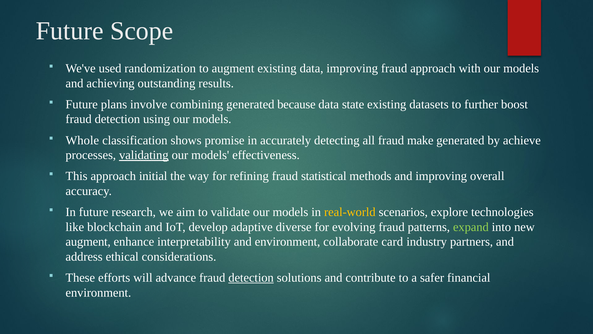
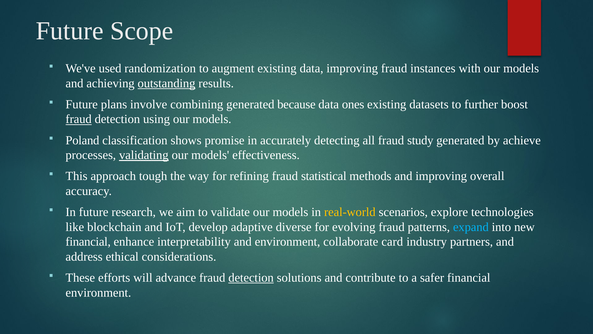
fraud approach: approach -> instances (433, 68)
outstanding underline: none -> present (167, 83)
state: state -> ones (353, 104)
fraud underline: none -> present (79, 119)
Whole: Whole -> Poland (82, 140)
make: make -> study (420, 140)
initial: initial -> tough (153, 176)
expand colour: light green -> light blue (471, 227)
augment: augment -> financial (88, 242)
